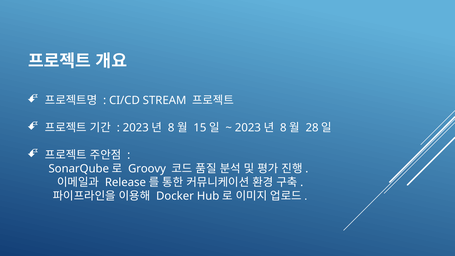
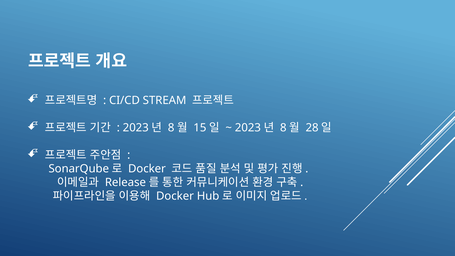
Groovy: Groovy -> Docker (147, 169)
